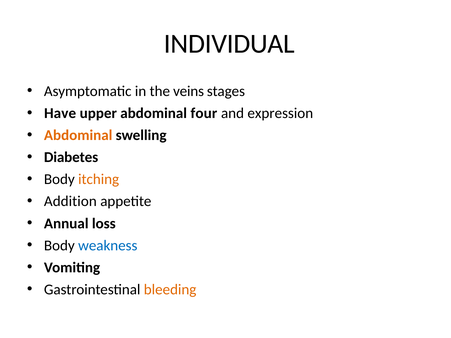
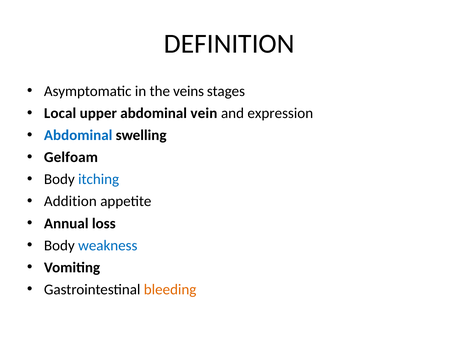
INDIVIDUAL: INDIVIDUAL -> DEFINITION (229, 44)
Have: Have -> Local (60, 113)
four: four -> vein (204, 113)
Abdominal colour: orange -> blue (78, 135)
Diabetes: Diabetes -> Gelfoam (71, 157)
itching colour: orange -> blue (99, 179)
